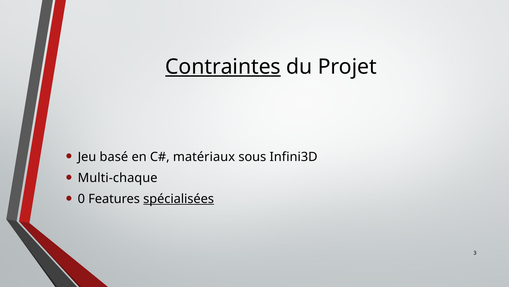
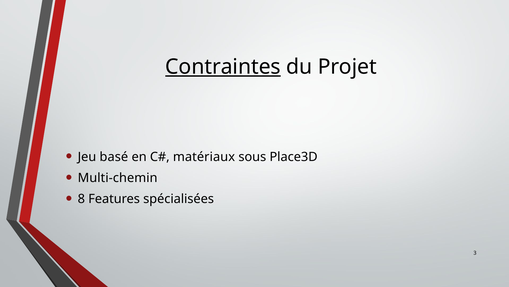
Infini3D: Infini3D -> Place3D (294, 156)
Multi-chaque: Multi-chaque -> Multi-chemin (118, 177)
0: 0 -> 8 (81, 198)
spécialisées underline: present -> none (179, 198)
